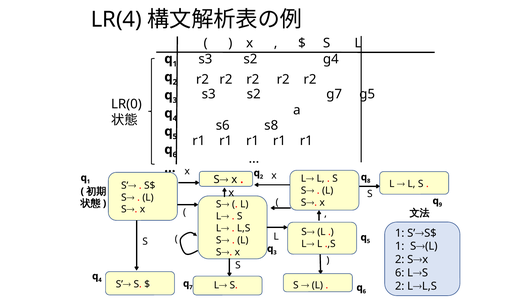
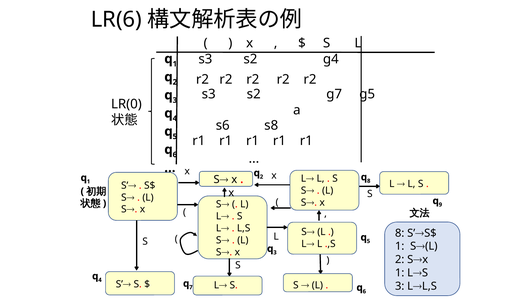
LR(4: LR(4 -> LR(6 (116, 20)
1: 1 -> 8 (400, 233)
6: 6 -> 1 (400, 273)
2: 2 -> 3 (400, 286)
